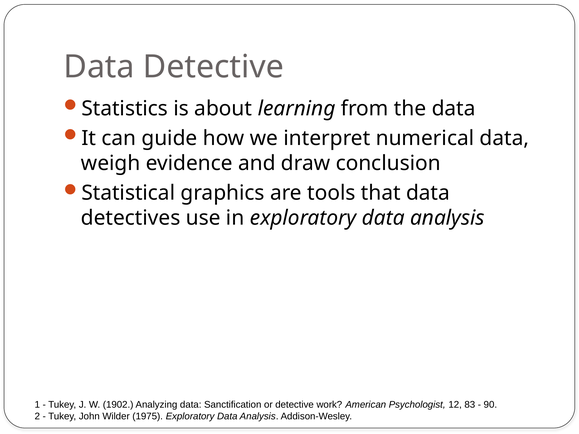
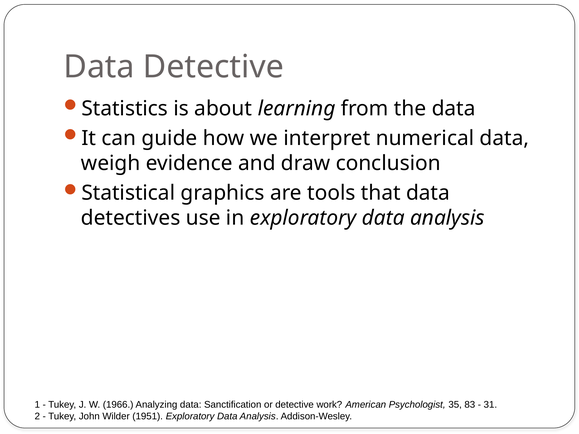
1902: 1902 -> 1966 (118, 405)
12: 12 -> 35 (455, 405)
90: 90 -> 31 (490, 405)
1975: 1975 -> 1951 (148, 417)
